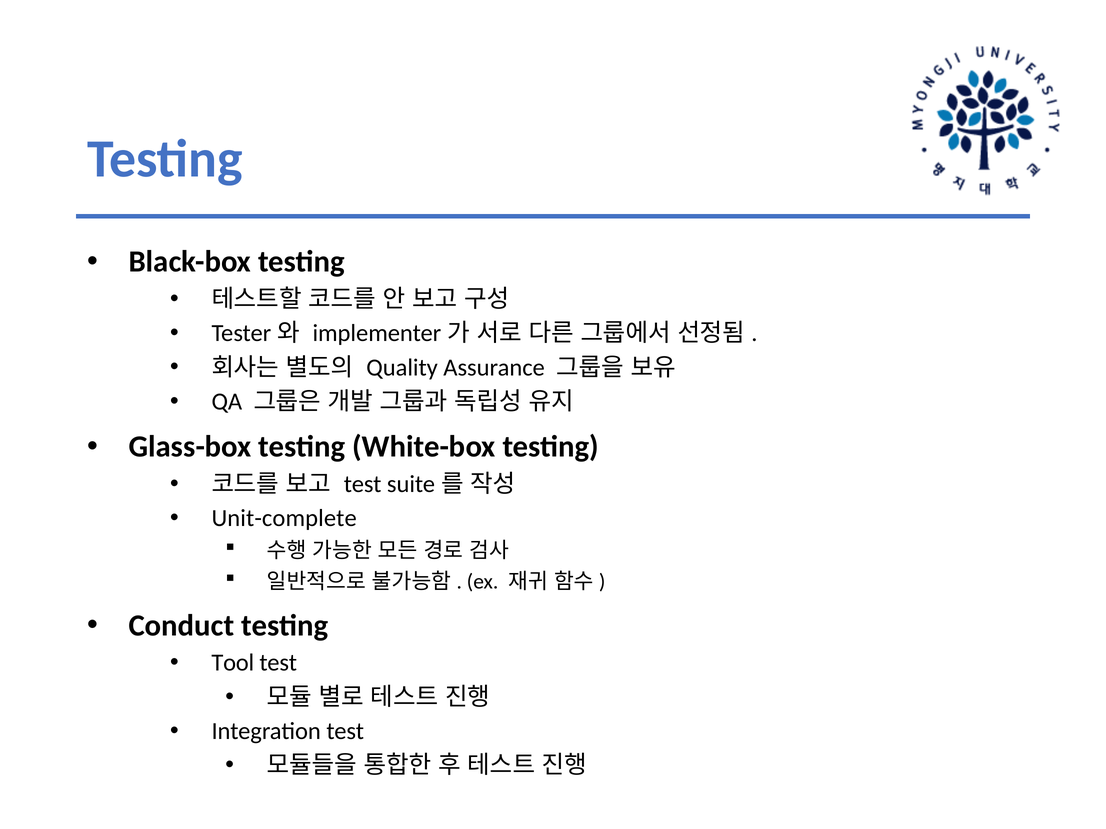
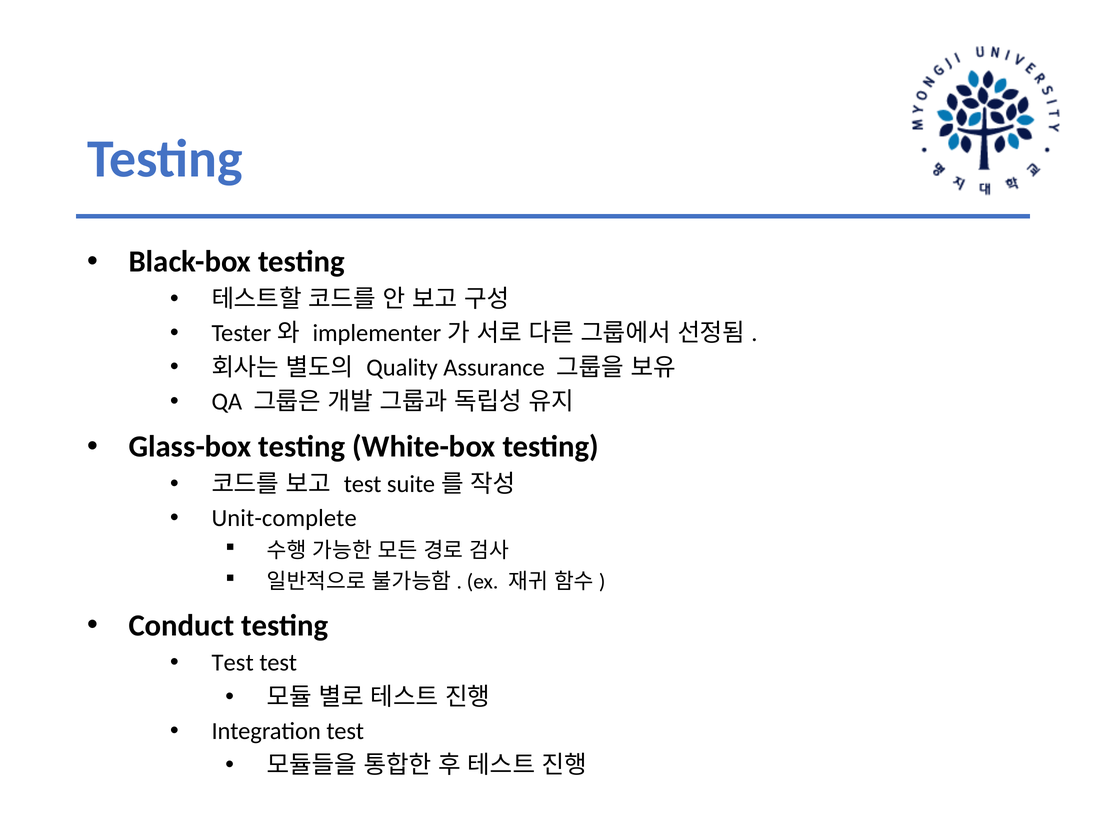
Tool: Tool -> Test (233, 663)
